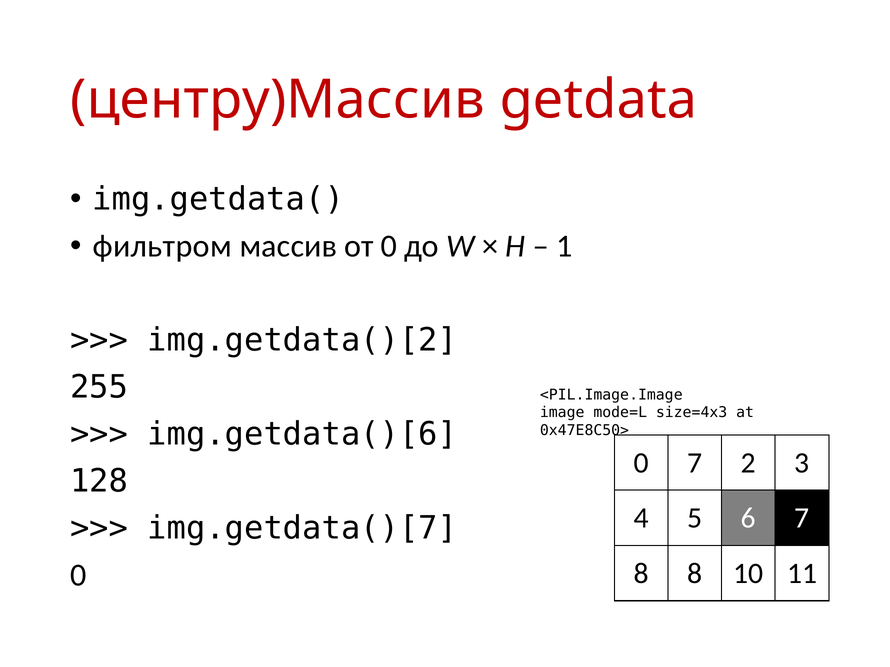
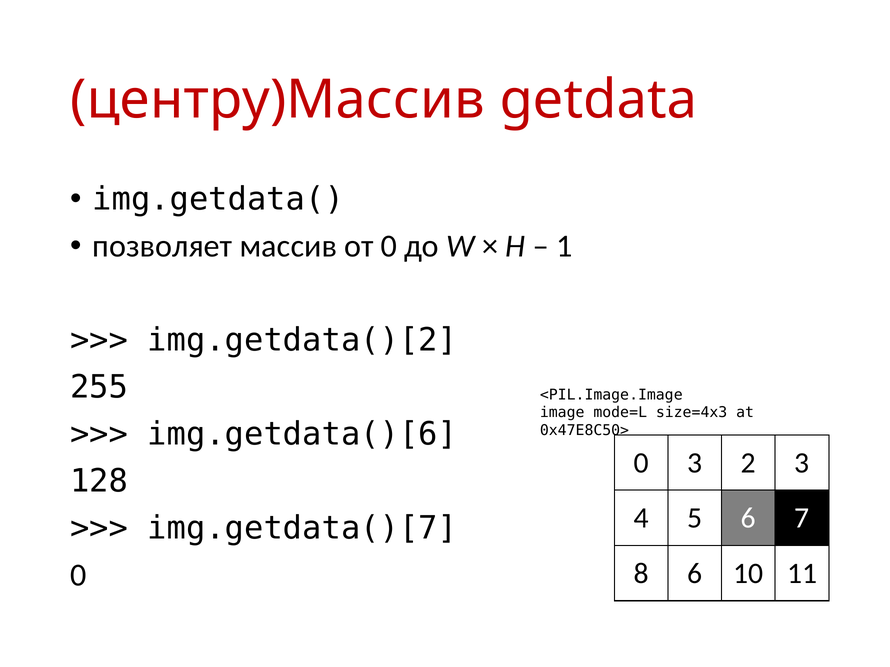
фильтром: фильтром -> позволяет (162, 246)
0 7: 7 -> 3 (695, 463)
8 8: 8 -> 6 (695, 574)
